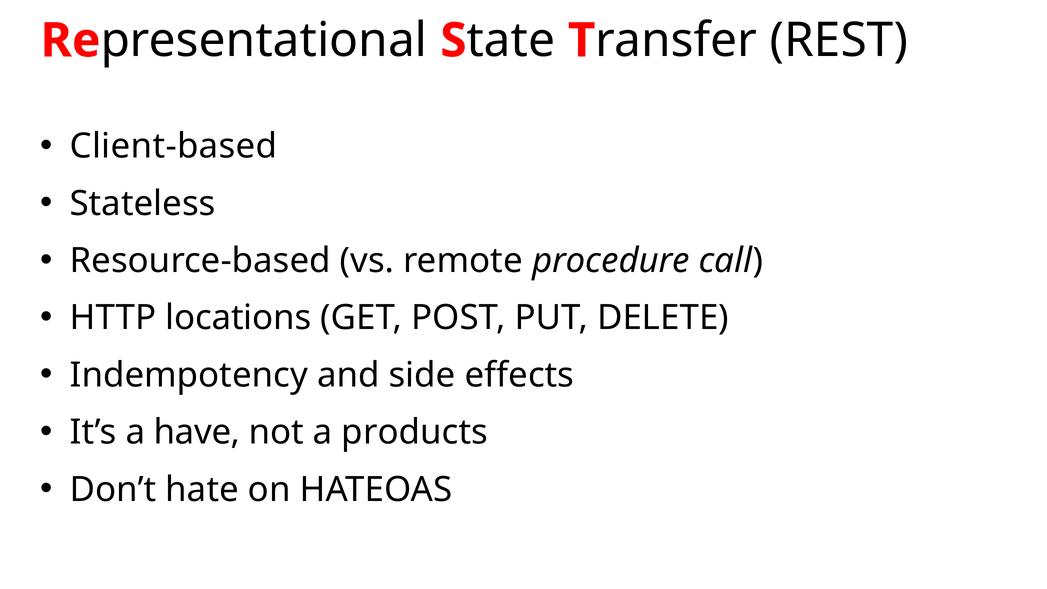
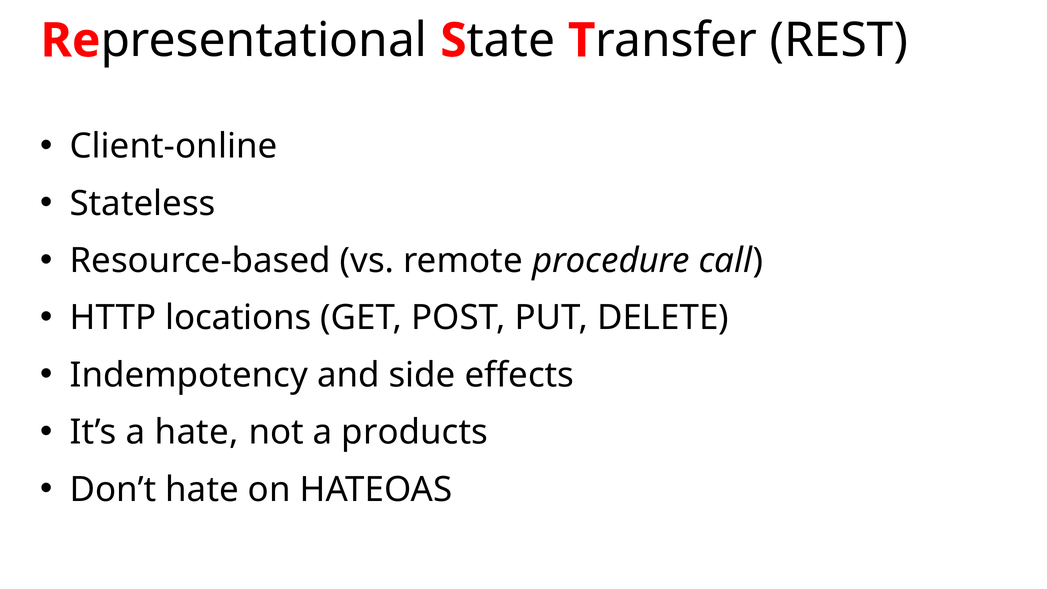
Client-based: Client-based -> Client-online (174, 146)
a have: have -> hate (197, 432)
